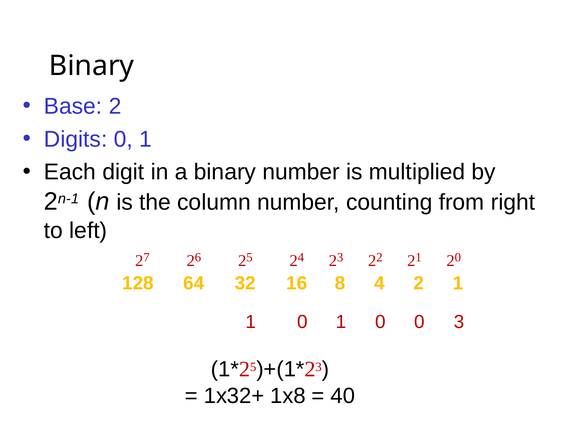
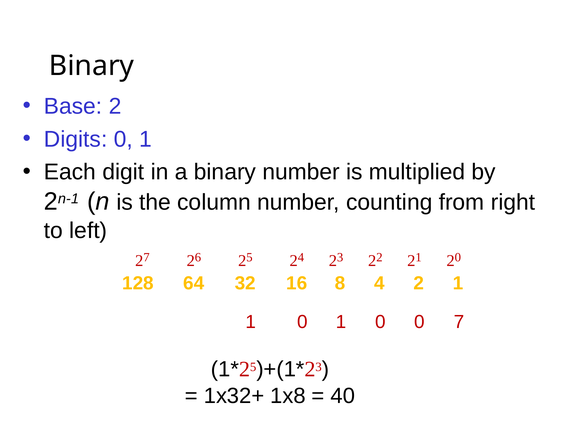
0 3: 3 -> 7 (459, 322)
